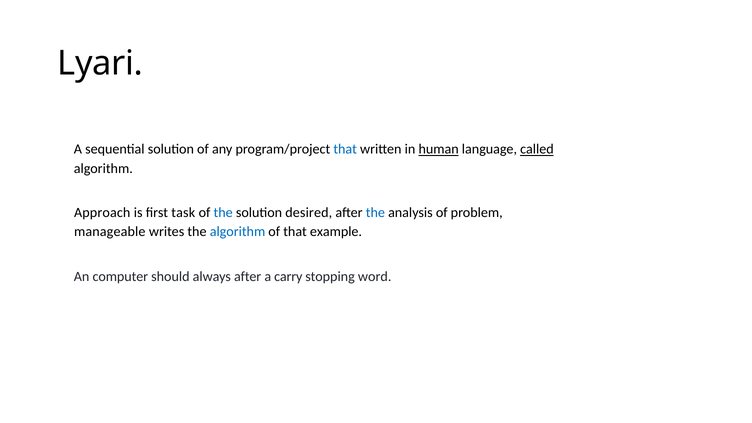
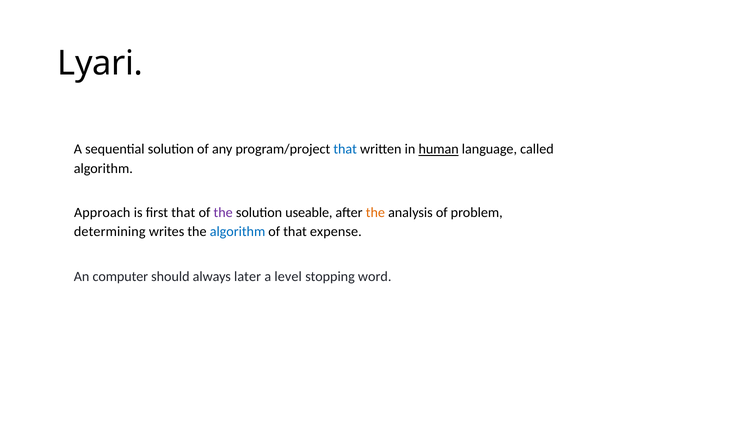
called underline: present -> none (537, 149)
first task: task -> that (183, 212)
the colour: blue -> purple (223, 212)
desired: desired -> useable (309, 212)
the colour: blue -> orange (375, 212)
manageable: manageable -> determining (110, 232)
example: example -> expense (336, 232)
always after: after -> later (248, 277)
carry: carry -> level (288, 277)
